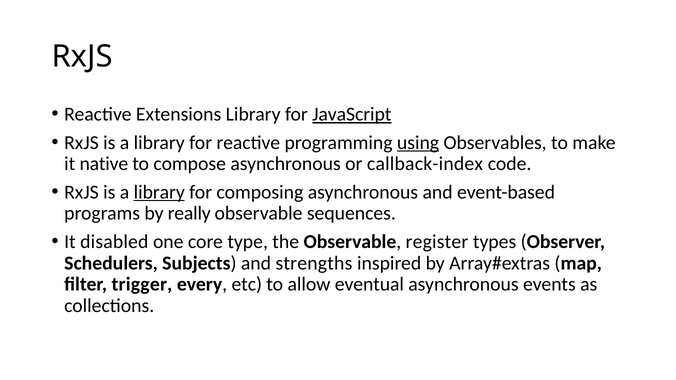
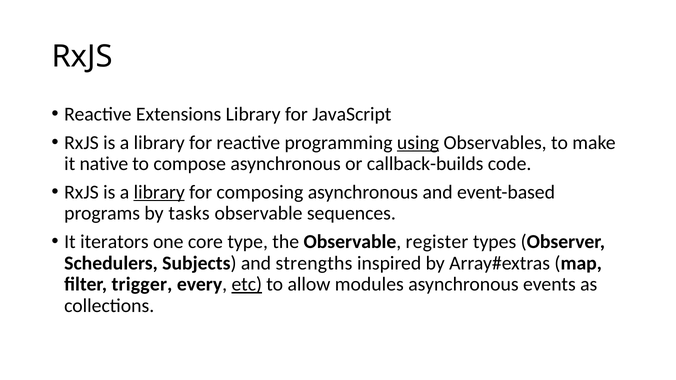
JavaScript underline: present -> none (352, 114)
callback-index: callback-index -> callback-builds (425, 164)
really: really -> tasks (189, 214)
disabled: disabled -> iterators (114, 242)
etc underline: none -> present (247, 285)
eventual: eventual -> modules (369, 285)
